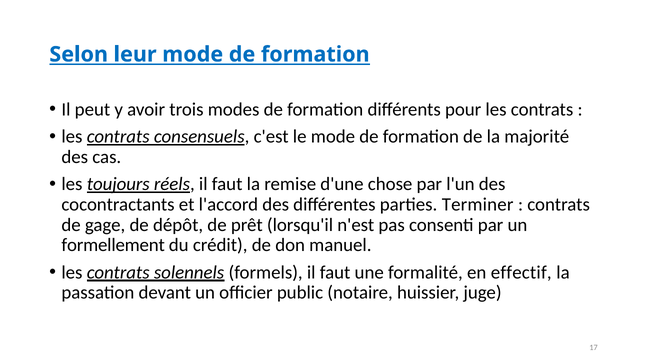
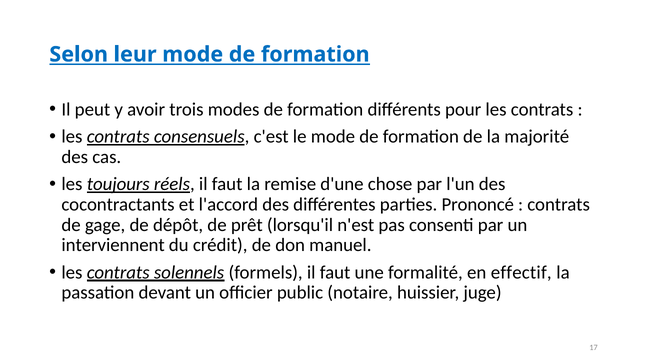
Terminer: Terminer -> Prononcé (478, 204)
formellement: formellement -> interviennent (113, 245)
